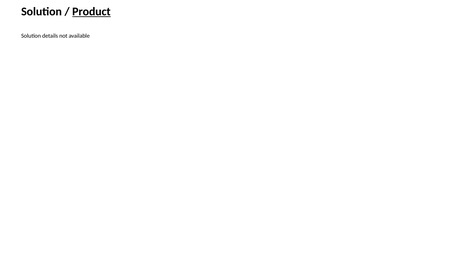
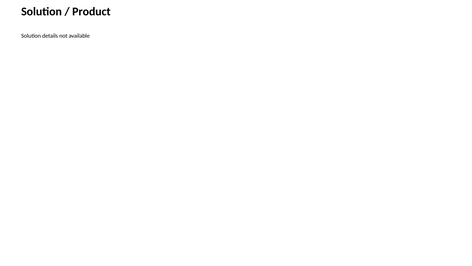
Product underline: present -> none (91, 11)
